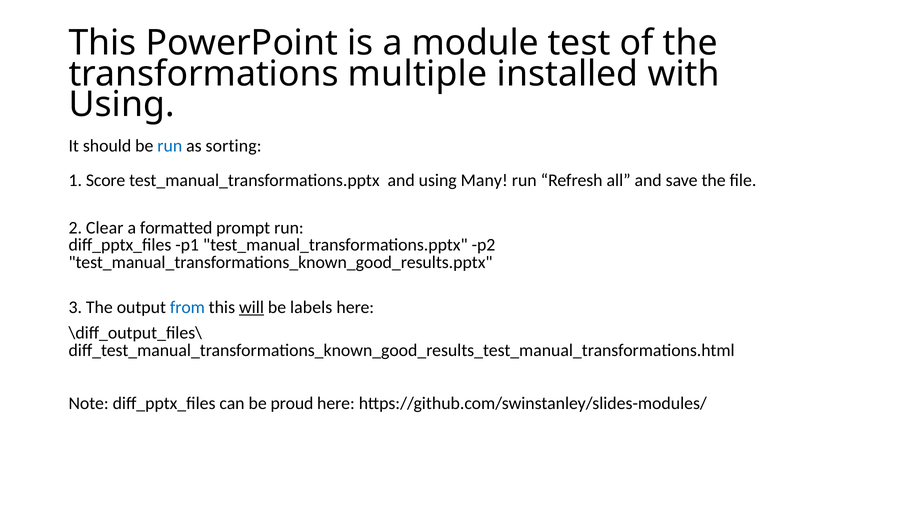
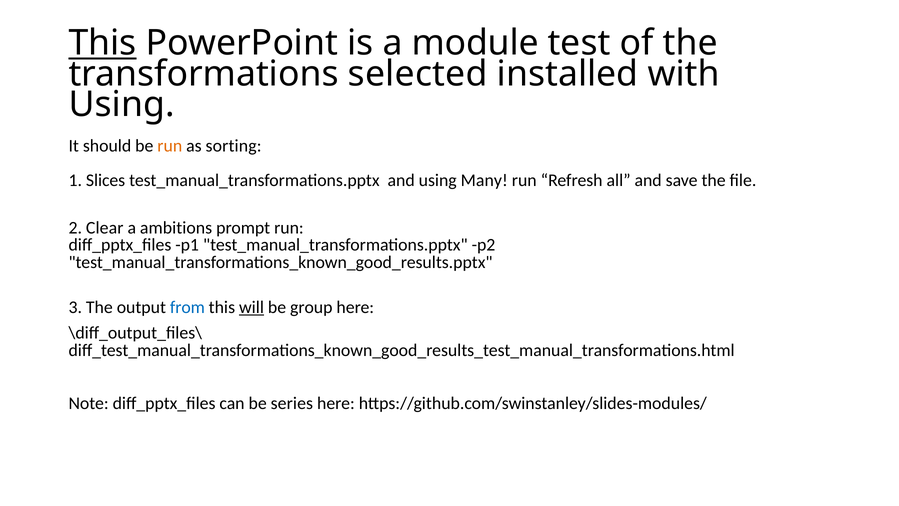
This underline: none -> present (103, 43)
multiple: multiple -> selected (418, 74)
run colour: blue -> orange (170, 146)
Score: Score -> Slices (106, 181)
formatted: formatted -> ambitions (176, 228)
labels: labels -> group (311, 307)
proud: proud -> series (292, 403)
